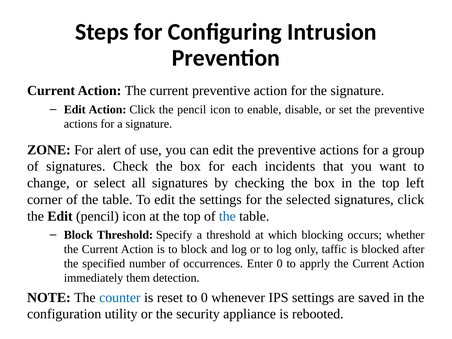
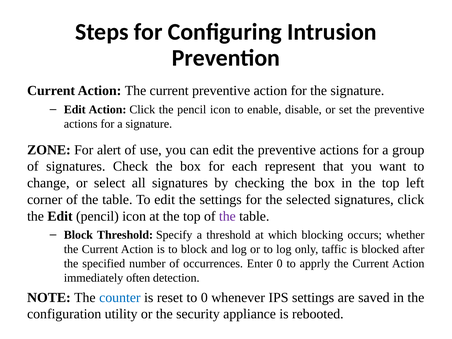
incidents: incidents -> represent (290, 166)
the colour: blue -> purple (227, 216)
them: them -> often (138, 278)
